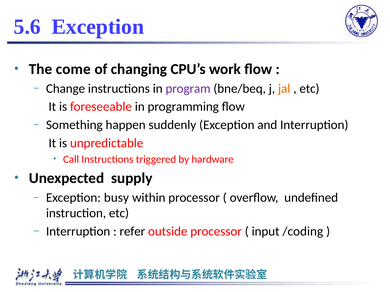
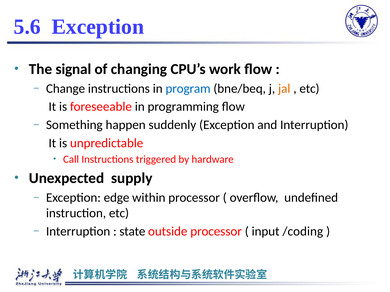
come: come -> signal (73, 69)
program colour: purple -> blue (188, 89)
busy: busy -> edge (117, 198)
refer: refer -> state (132, 232)
